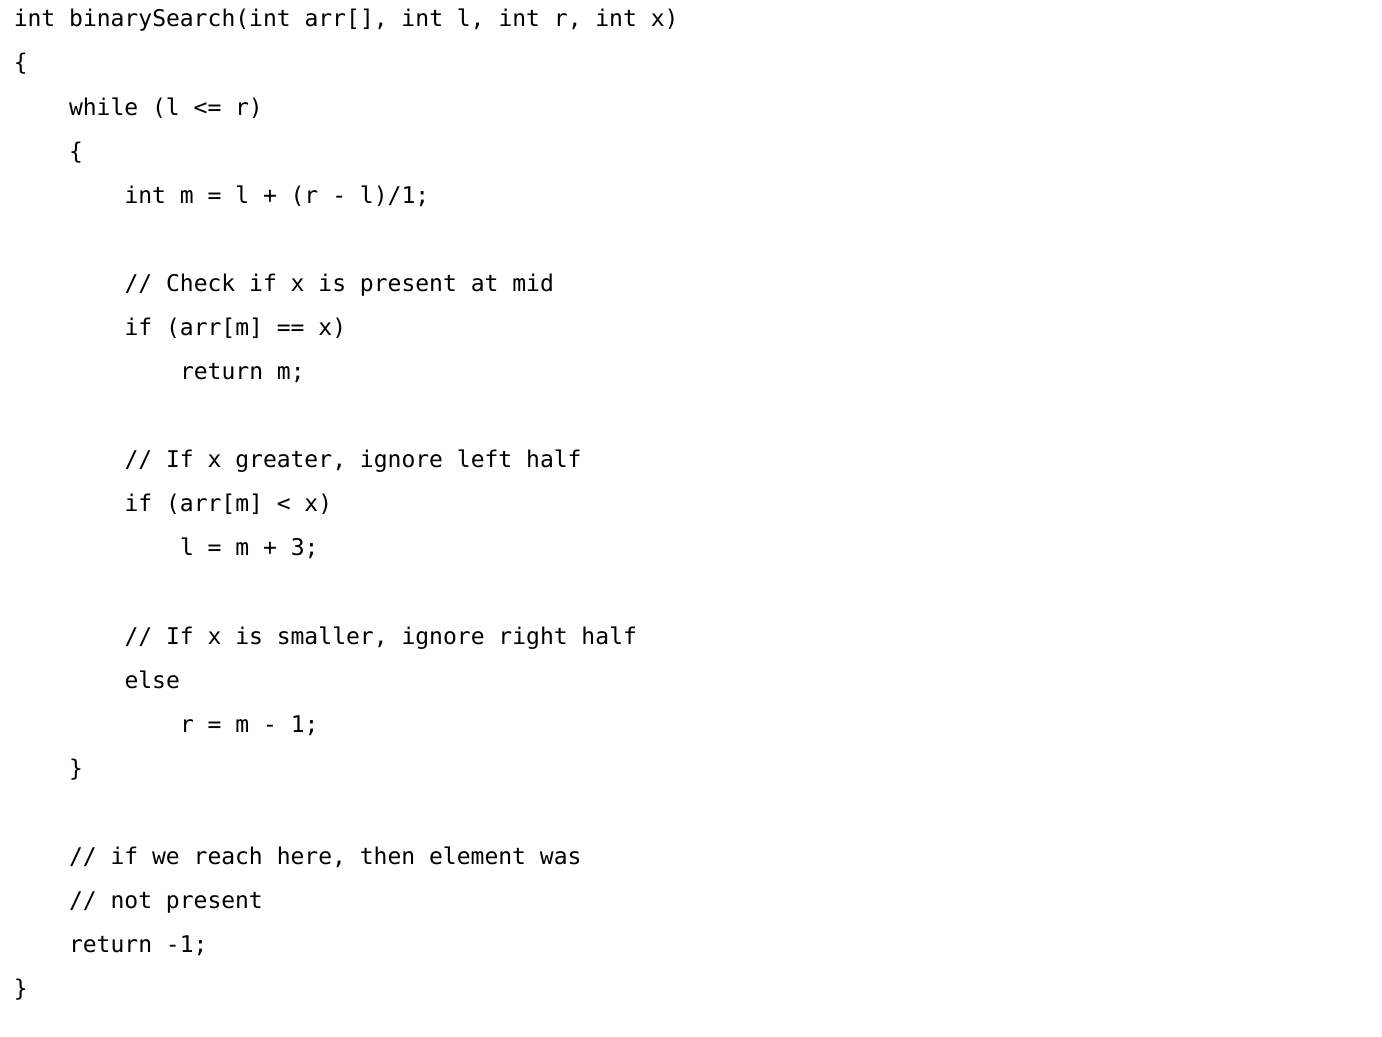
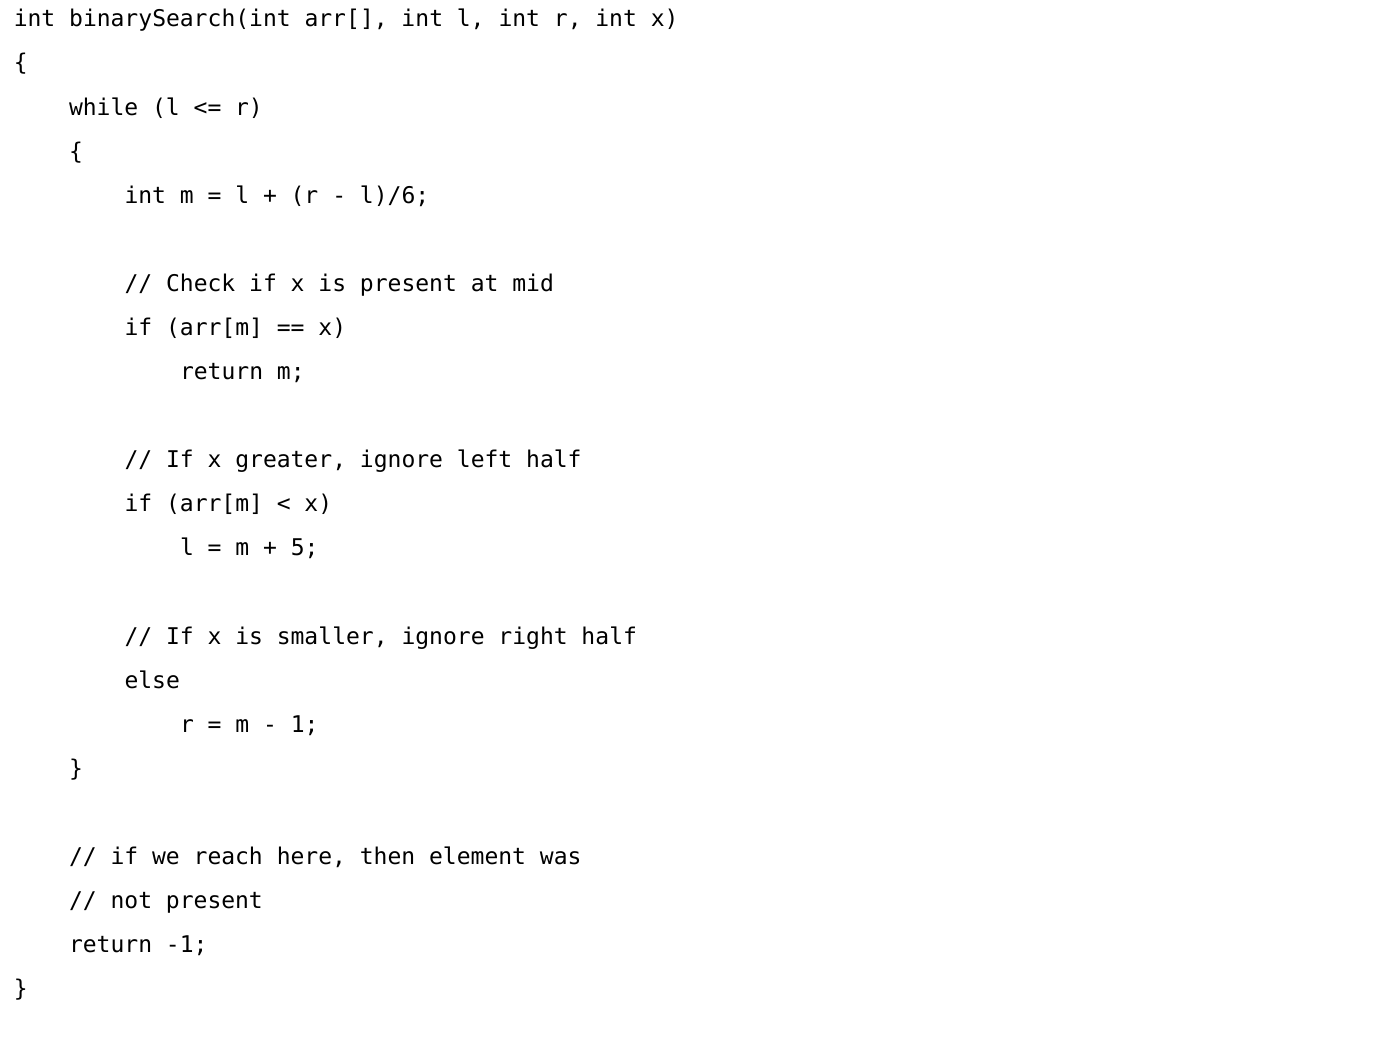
l)/1: l)/1 -> l)/6 (395, 196)
3: 3 -> 5 (305, 548)
